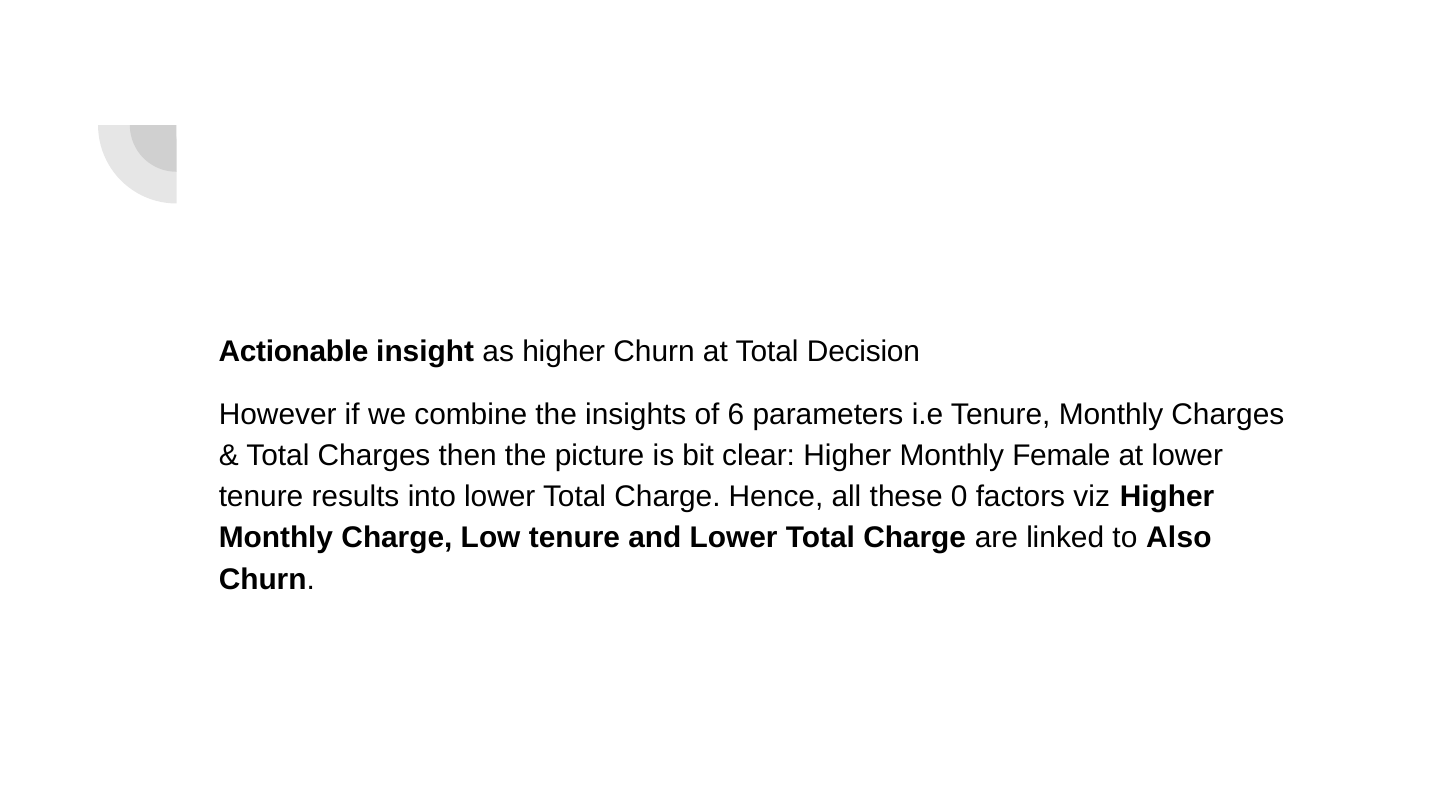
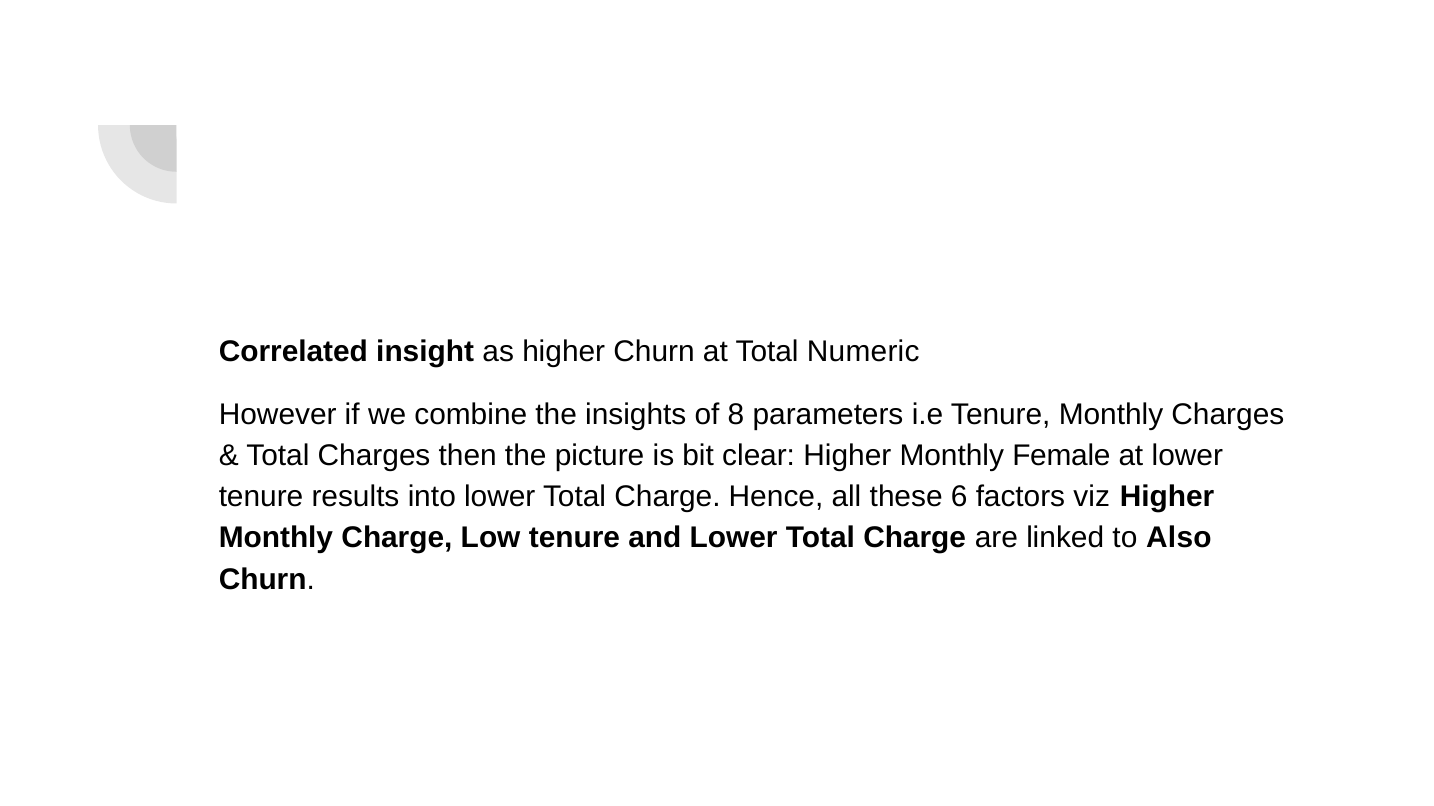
Actionable: Actionable -> Correlated (293, 352)
Decision: Decision -> Numeric (863, 352)
6: 6 -> 8 (736, 415)
0: 0 -> 6 (959, 497)
